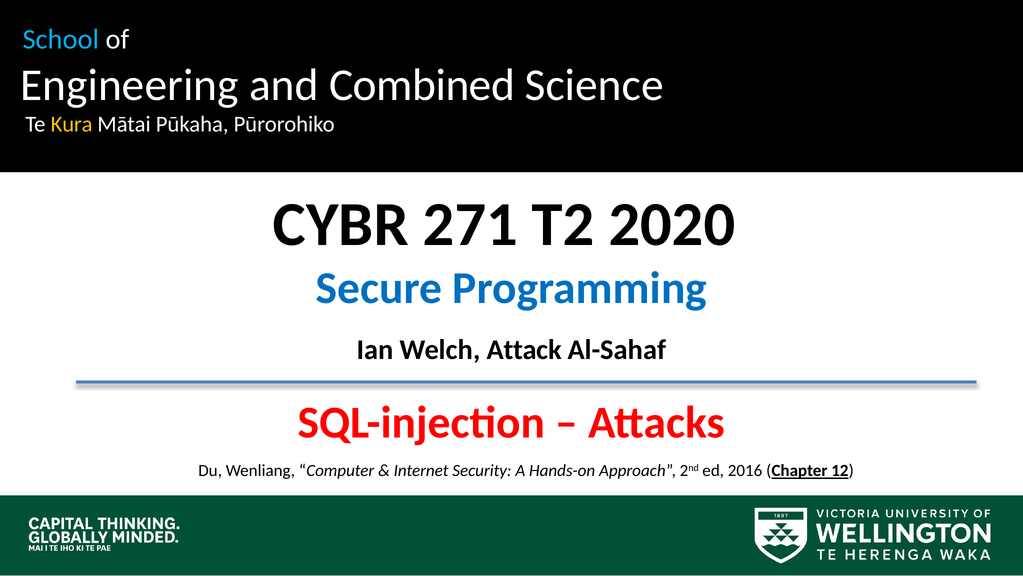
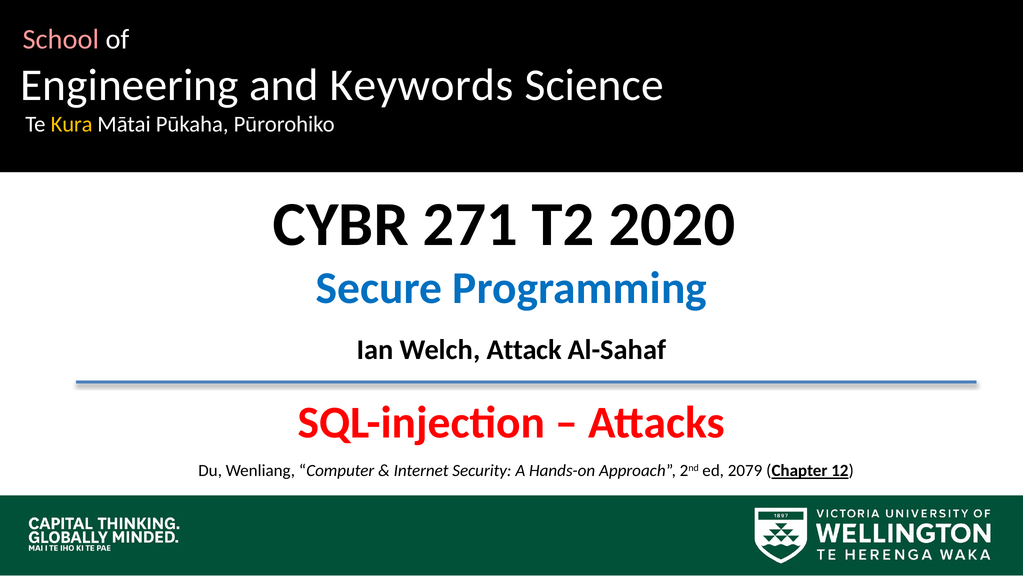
School colour: light blue -> pink (61, 39)
Combined: Combined -> Keywords (422, 85)
2016: 2016 -> 2079 (745, 470)
